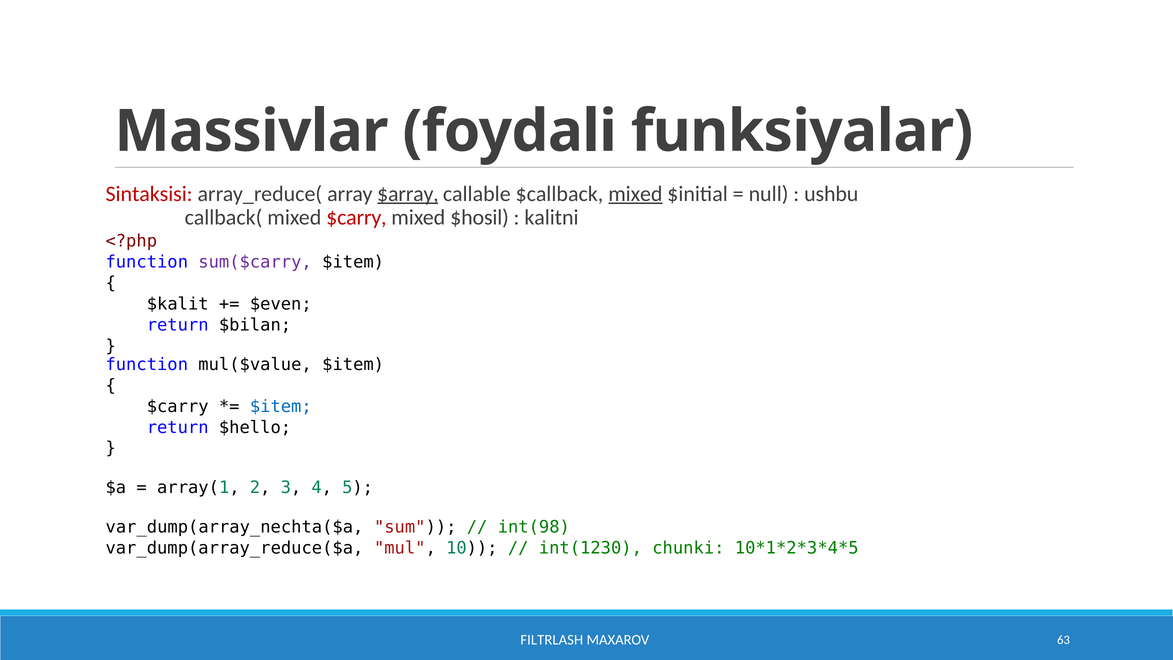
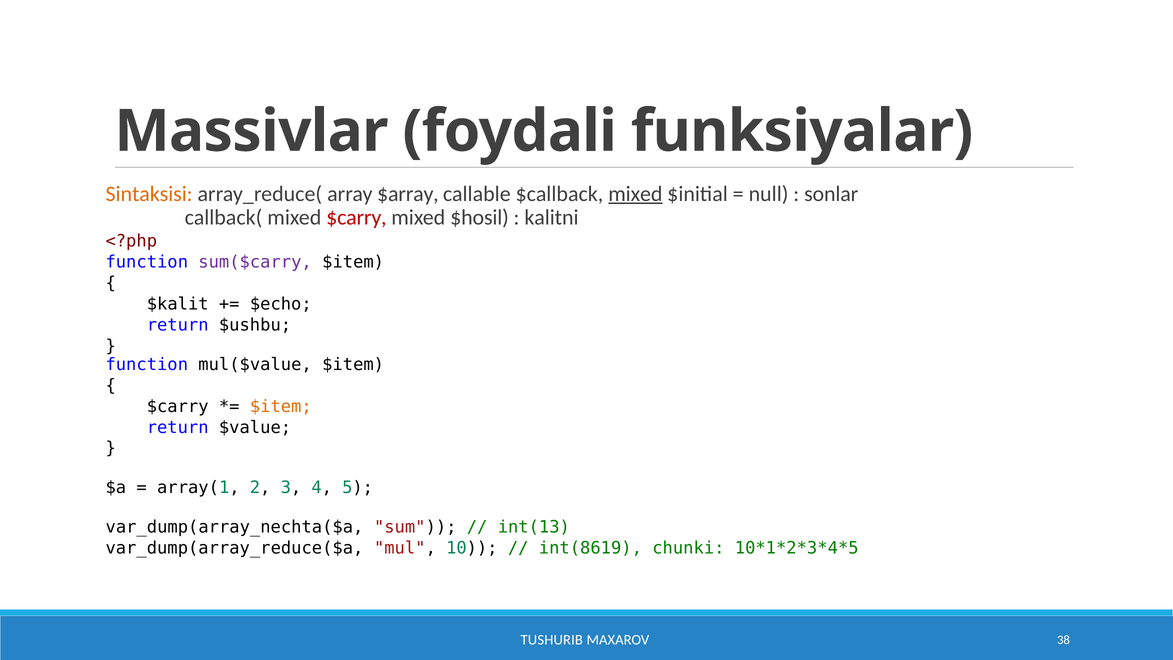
Sintaksisi colour: red -> orange (149, 194)
$array underline: present -> none (408, 194)
ushbu: ushbu -> sonlar (831, 194)
$even: $even -> $echo (281, 304)
$bilan: $bilan -> $ushbu (255, 325)
$item colour: blue -> orange (281, 406)
$hello: $hello -> $value (255, 427)
int(98: int(98 -> int(13 (534, 527)
int(1230: int(1230 -> int(8619 (590, 548)
FILTRLASH: FILTRLASH -> TUSHURIB (552, 640)
63: 63 -> 38 (1064, 640)
